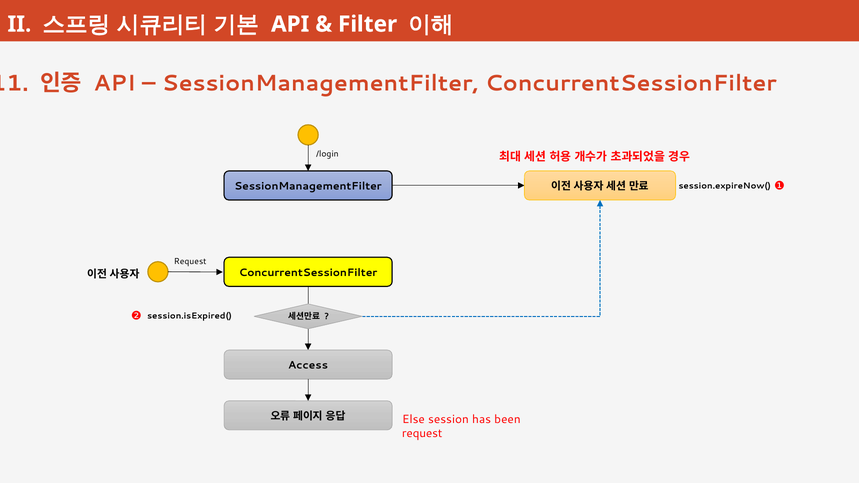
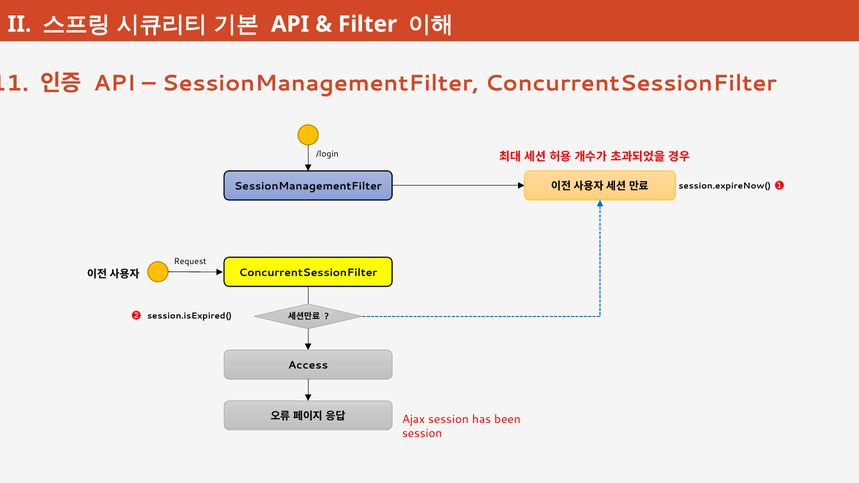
Else: Else -> Ajax (413, 419)
request: request -> session (422, 434)
